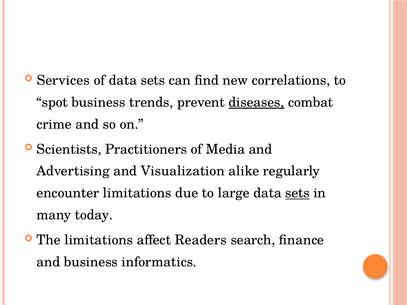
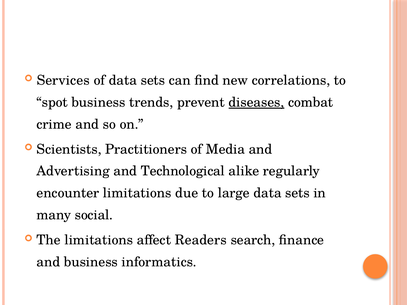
Visualization: Visualization -> Technological (183, 171)
sets underline: present -> none (298, 193)
today: today -> social (94, 215)
